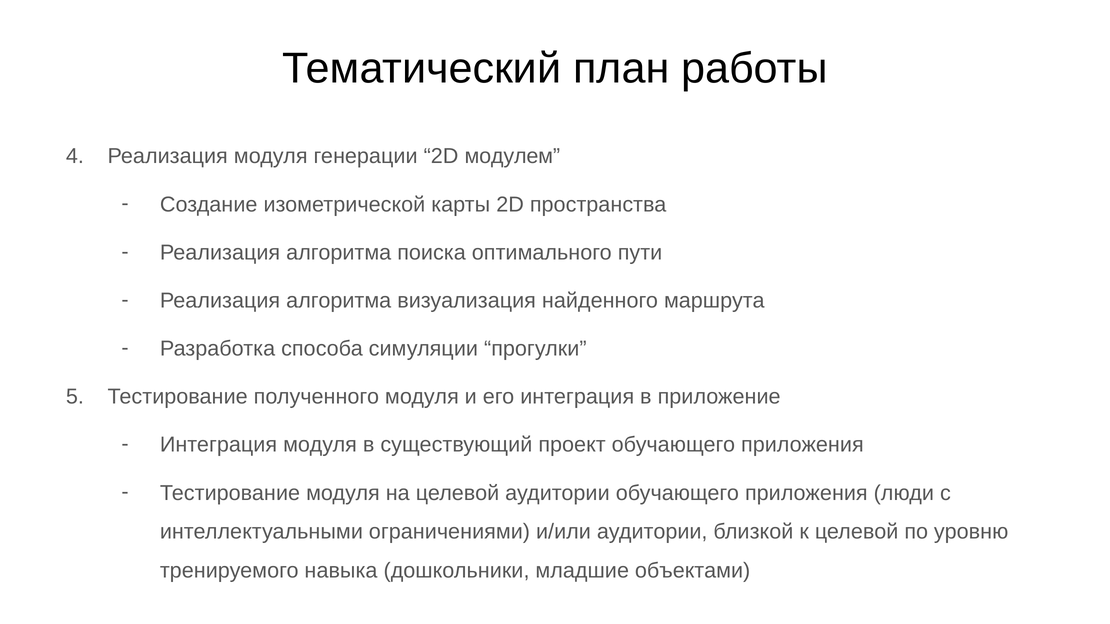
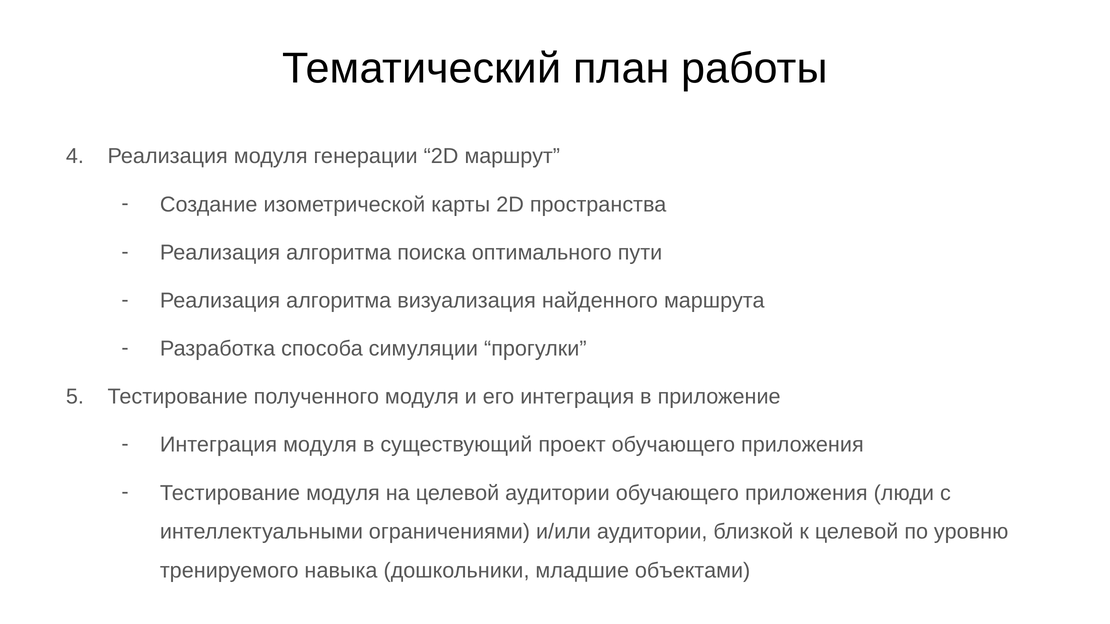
модулем: модулем -> маршрут (512, 156)
